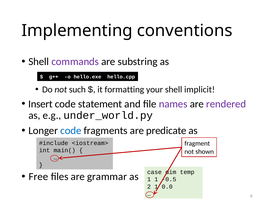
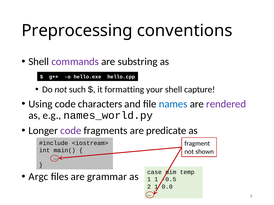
Implementing: Implementing -> Preprocessing (77, 31)
implicit: implicit -> capture (200, 90)
Insert: Insert -> Using (40, 104)
statement: statement -> characters (100, 104)
names colour: purple -> blue (173, 104)
under_world.py: under_world.py -> names_world.py (108, 116)
code colour: blue -> purple (71, 131)
Free: Free -> Argc (38, 177)
